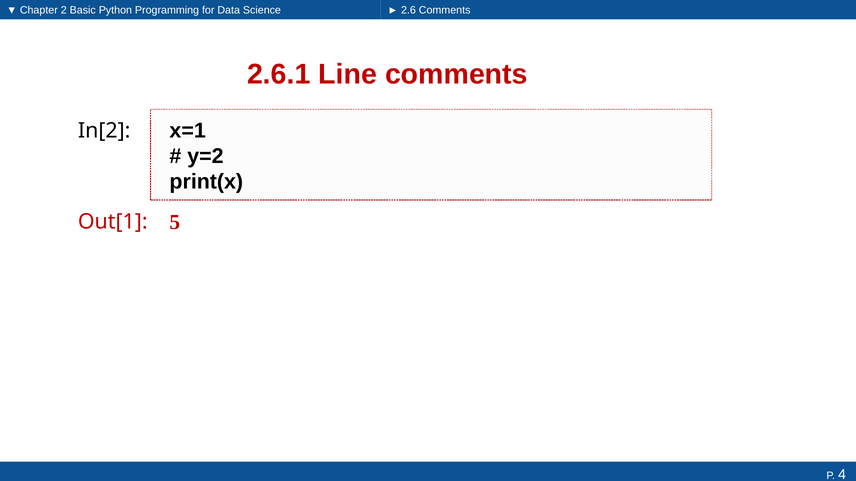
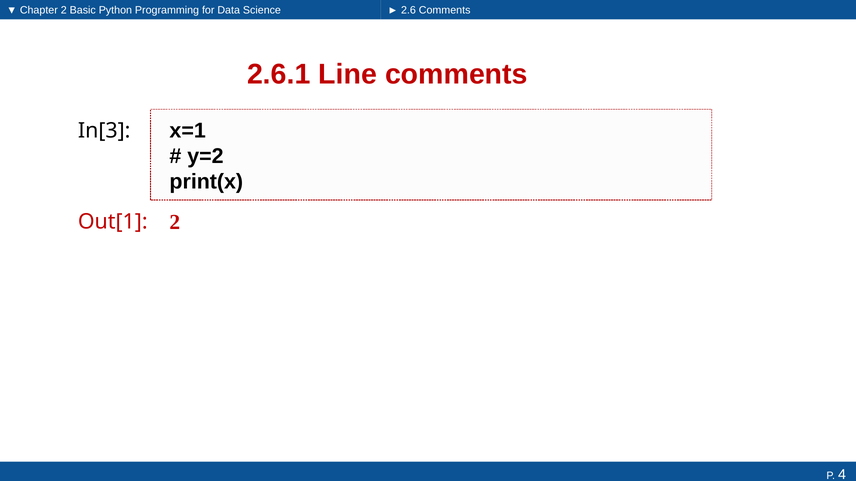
In[2: In[2 -> In[3 (104, 131)
Out[1 5: 5 -> 2 (175, 223)
